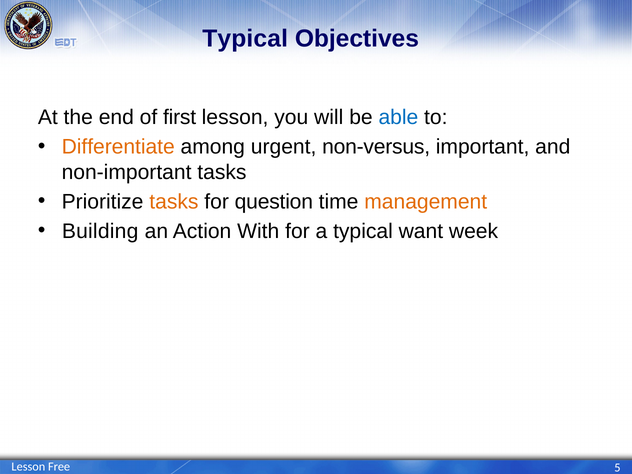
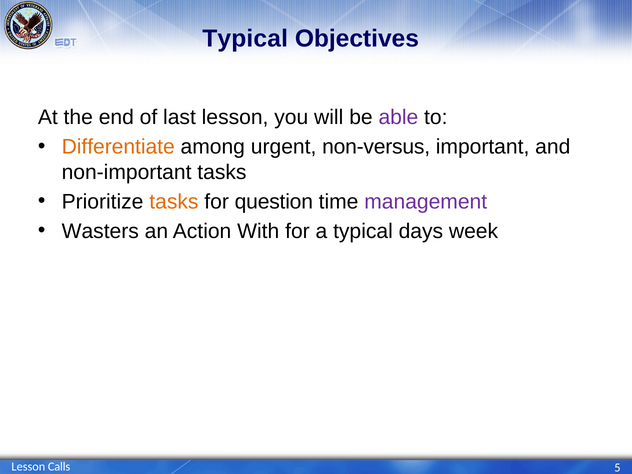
first: first -> last (179, 117)
able colour: blue -> purple (398, 117)
management colour: orange -> purple (426, 202)
Building: Building -> Wasters (100, 231)
want: want -> days (421, 231)
Free: Free -> Calls (59, 467)
